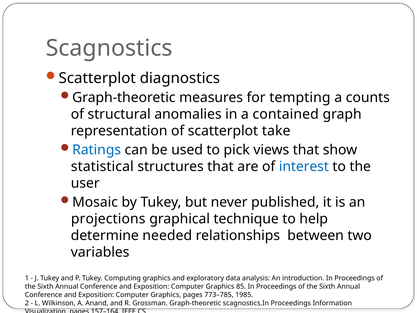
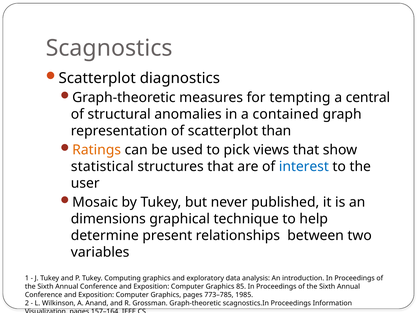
counts: counts -> central (368, 98)
take: take -> than (276, 131)
Ratings colour: blue -> orange (97, 150)
projections: projections -> dimensions (108, 219)
needed: needed -> present (167, 235)
